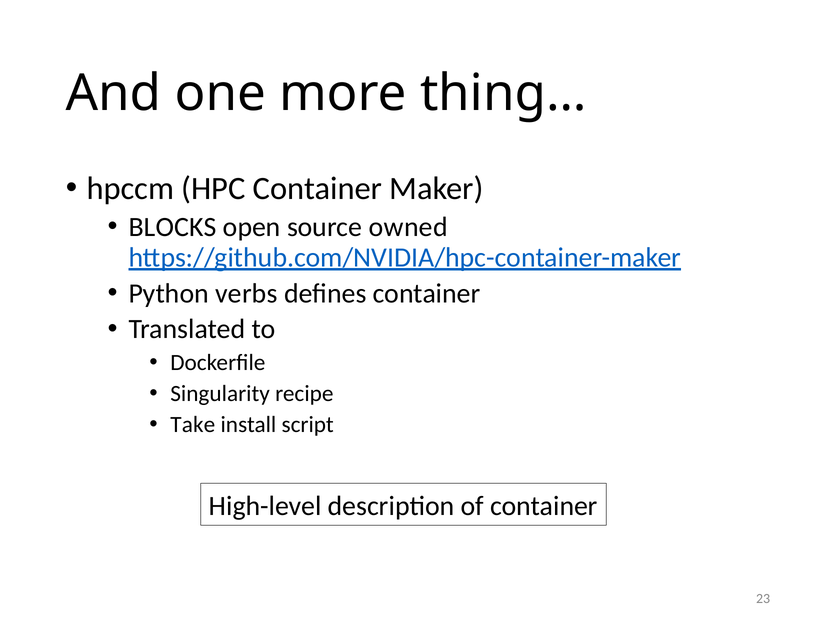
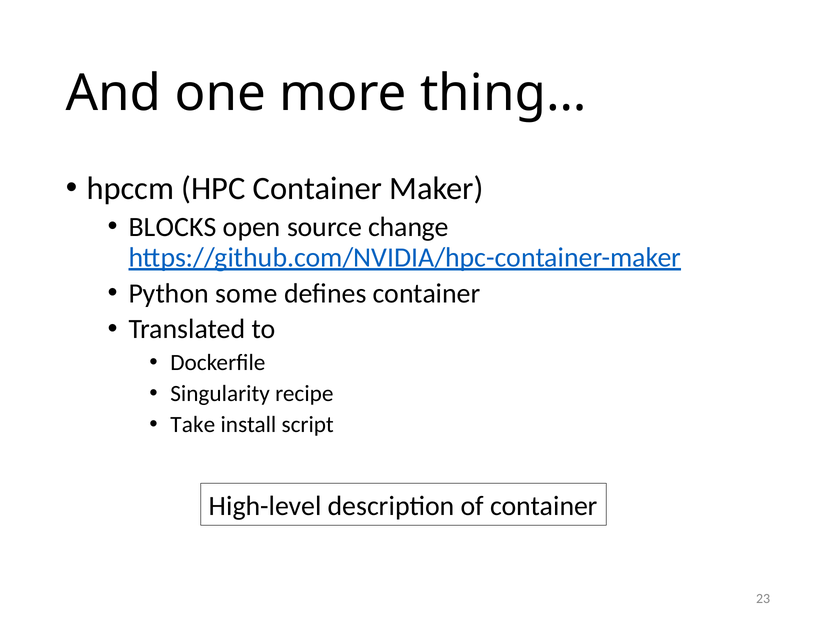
owned: owned -> change (409, 227)
verbs: verbs -> some (246, 293)
